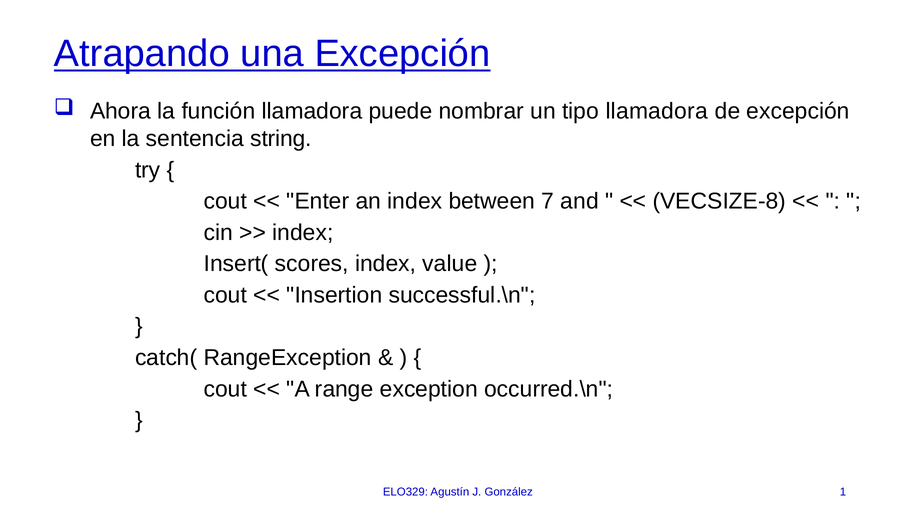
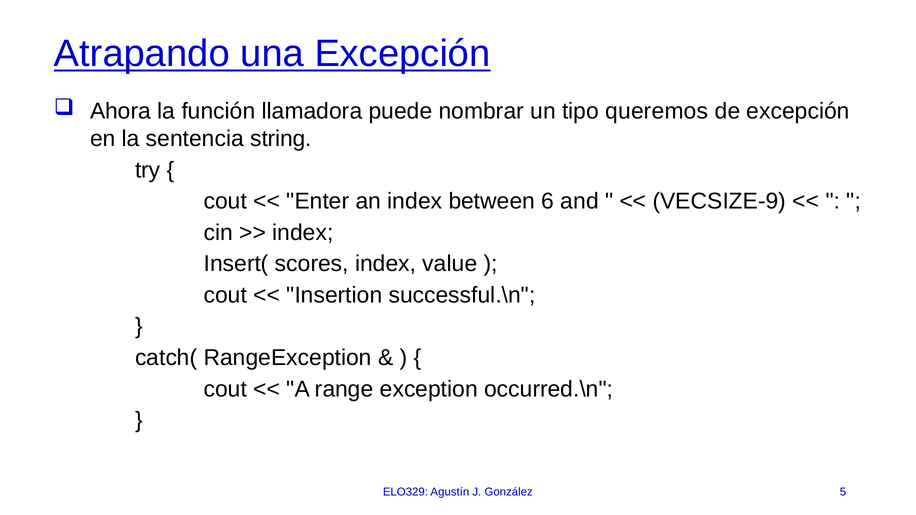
tipo llamadora: llamadora -> queremos (657, 111)
7: 7 -> 6 (548, 201)
VECSIZE-8: VECSIZE-8 -> VECSIZE-9 (719, 201)
1: 1 -> 5 (843, 492)
